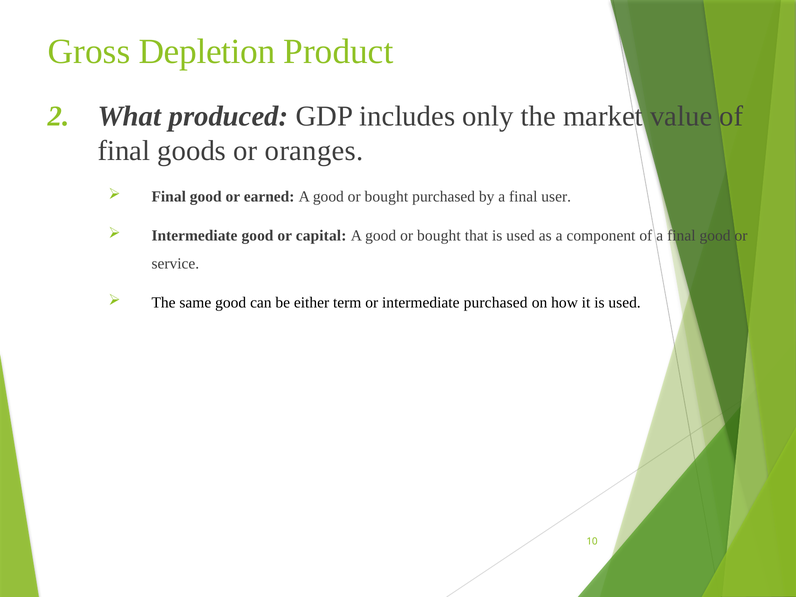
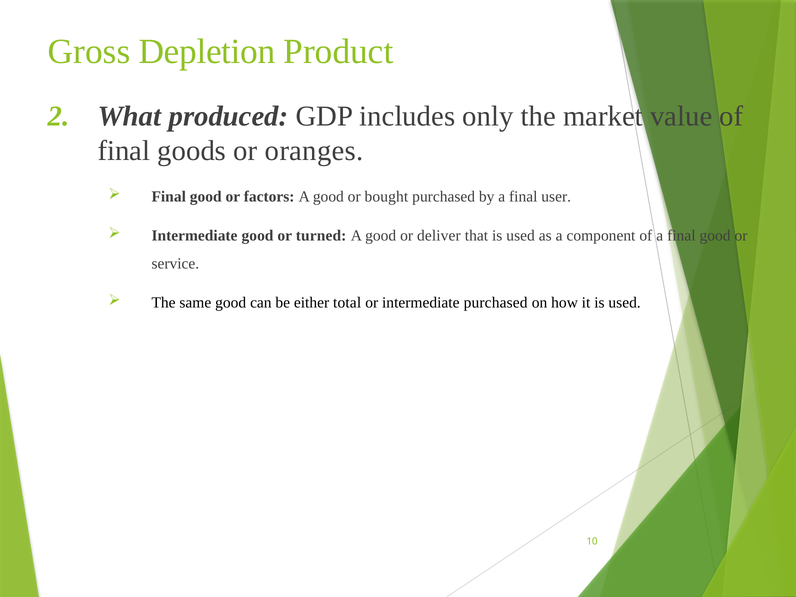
earned: earned -> factors (269, 197)
capital: capital -> turned (321, 236)
bought: bought -> deliver (439, 236)
term: term -> total (347, 303)
